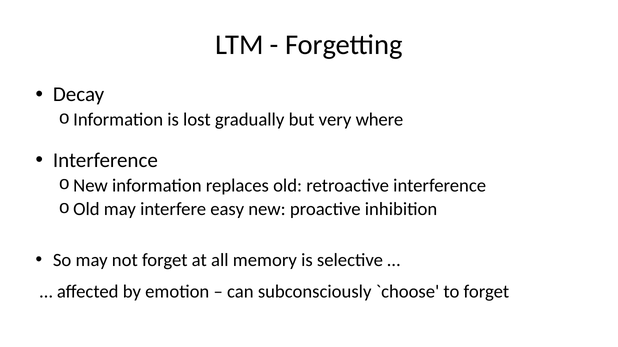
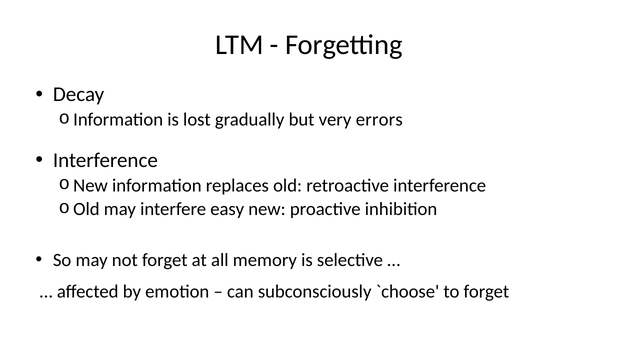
where: where -> errors (379, 120)
